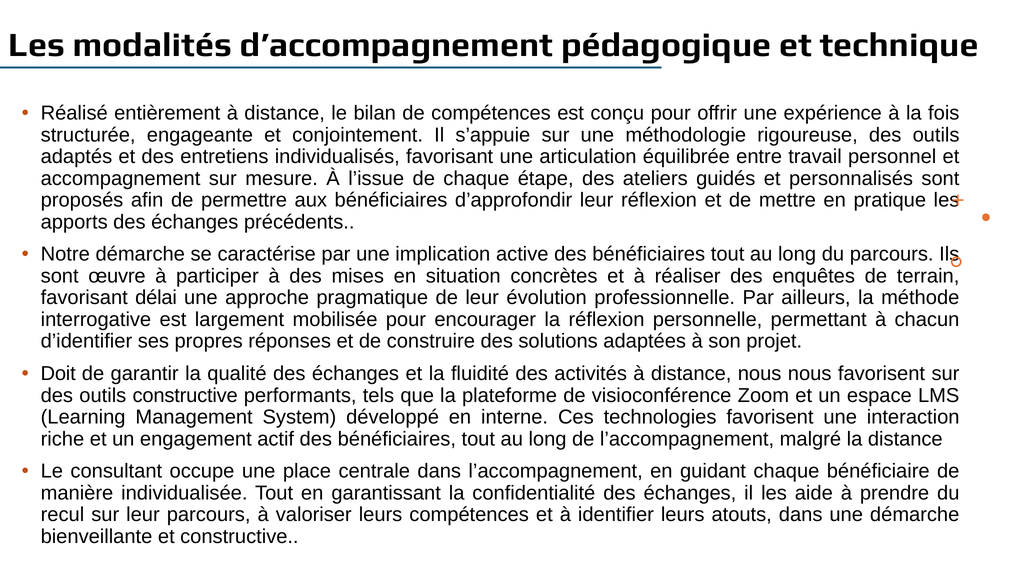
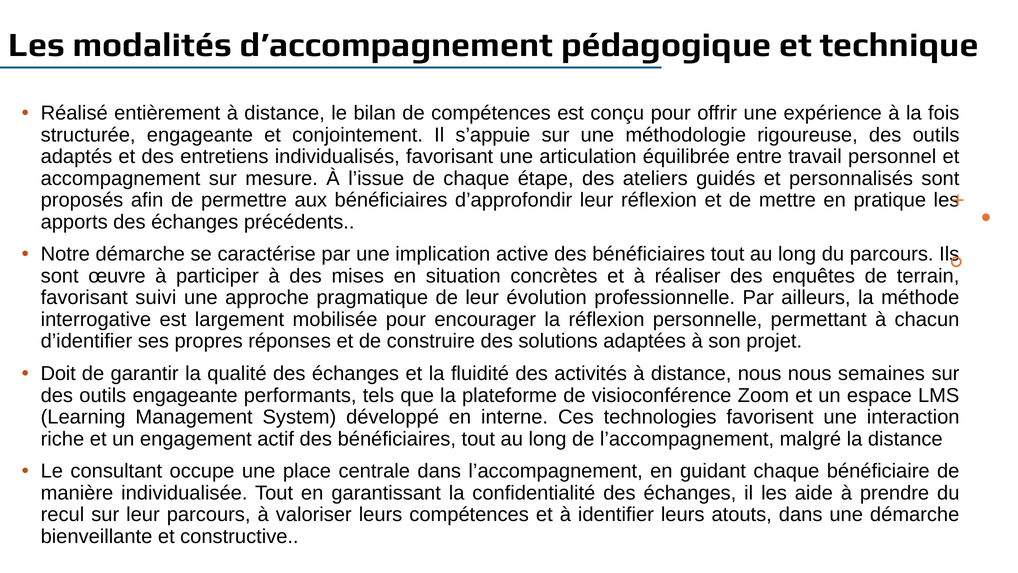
délai: délai -> suivi (156, 298)
nous favorisent: favorisent -> semaines (881, 373)
outils constructive: constructive -> engageante (185, 395)
